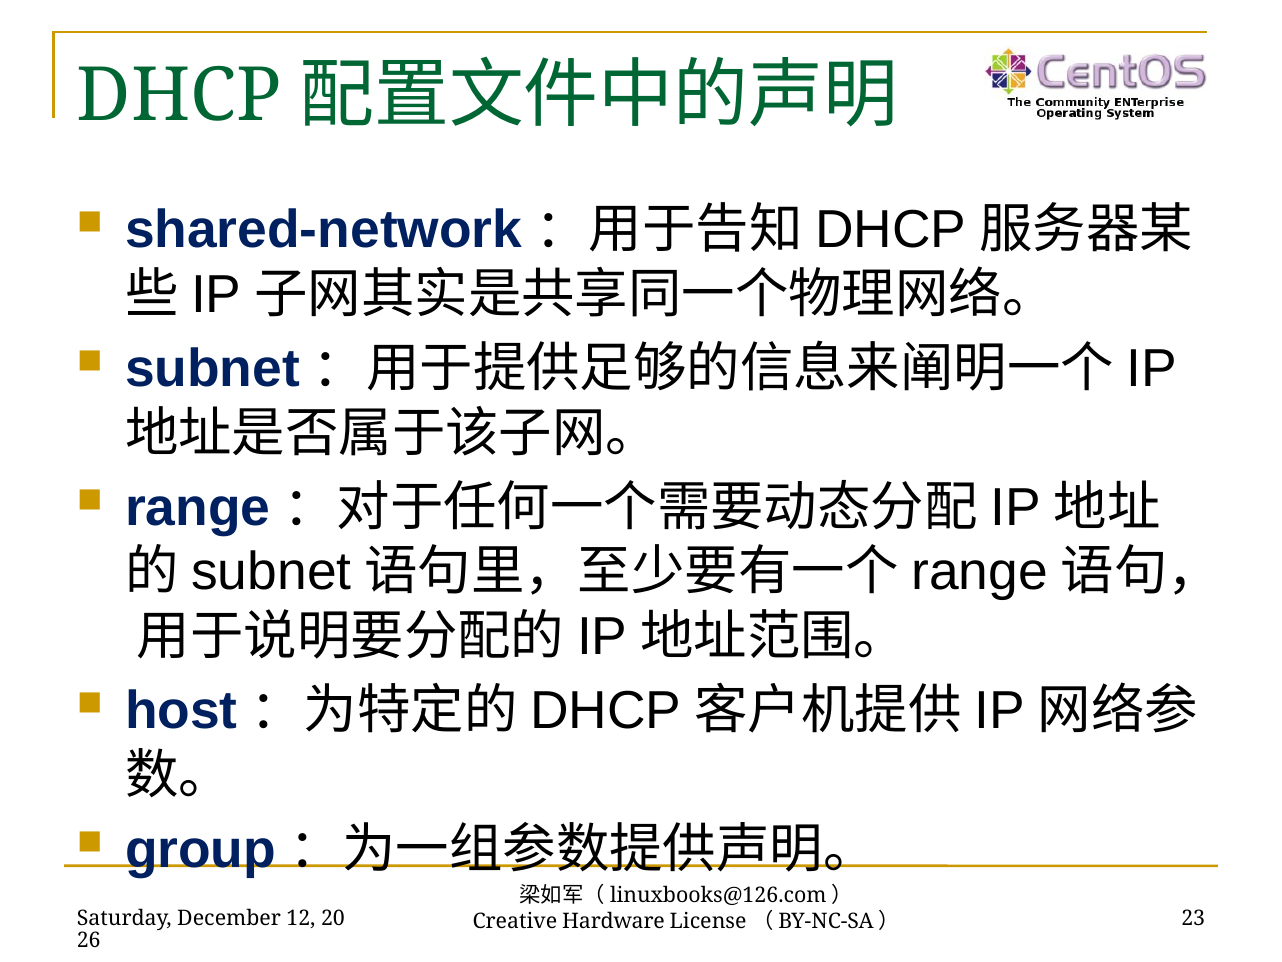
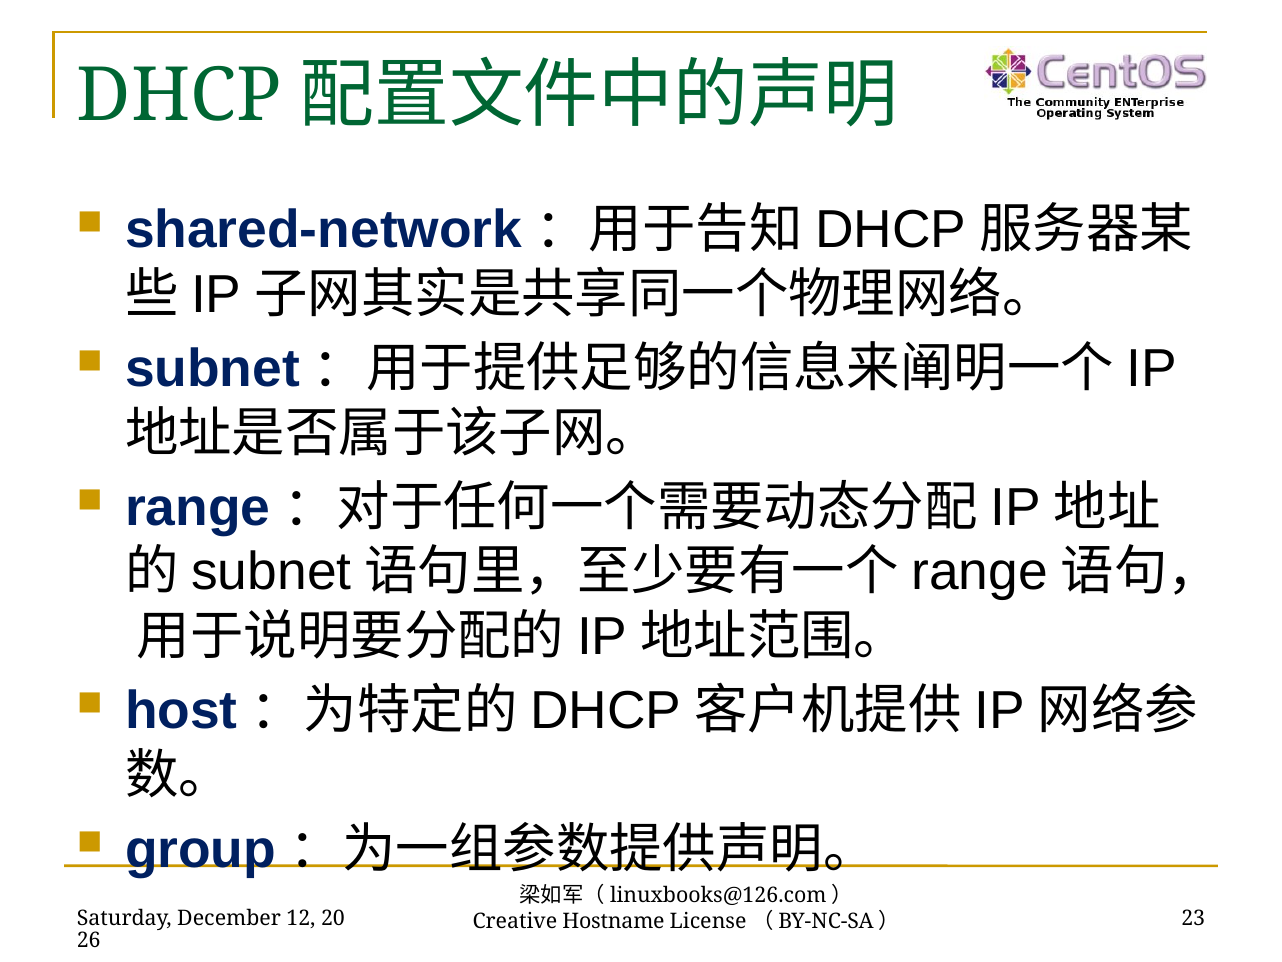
Hardware: Hardware -> Hostname (614, 921)
